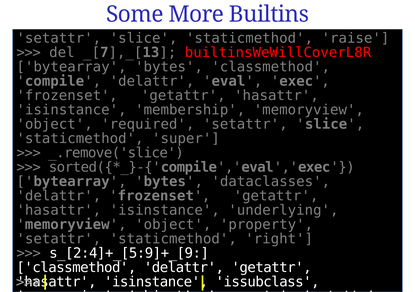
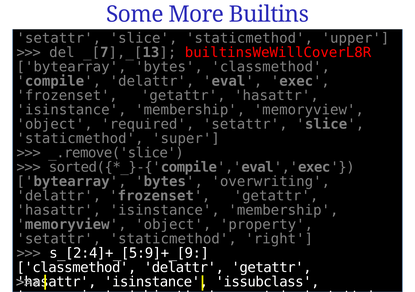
raise: raise -> upper (355, 38)
dataclasses: dataclasses -> overwriting (271, 182)
underlying: underlying -> membership (283, 211)
